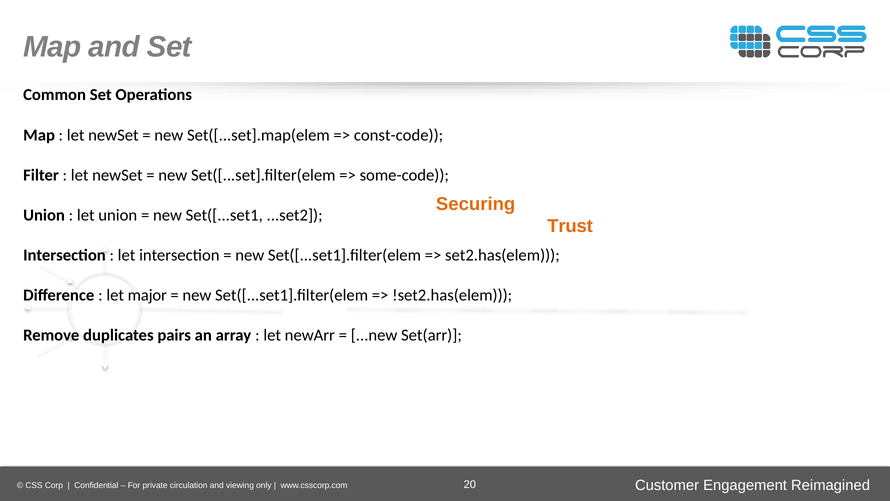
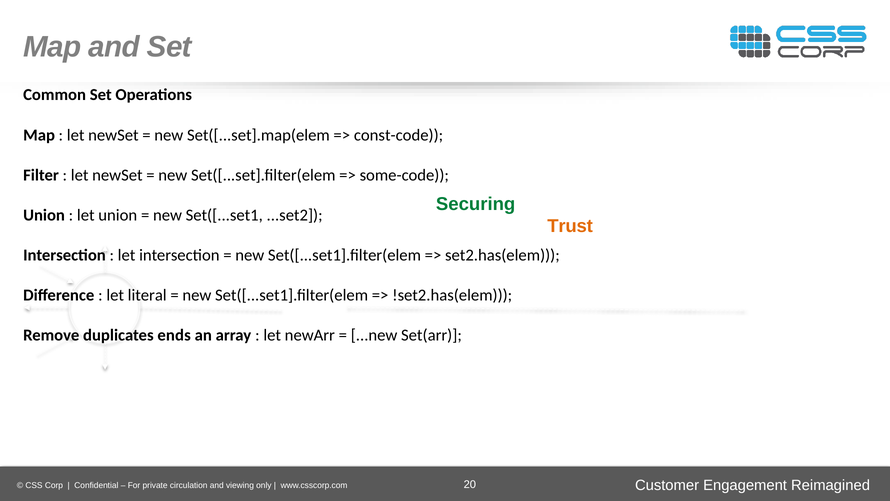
Securing colour: orange -> green (476, 204)
major: major -> literal (147, 295)
pairs: pairs -> ends (174, 335)
